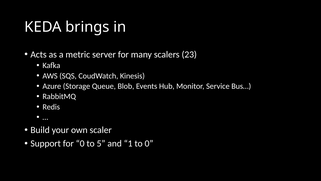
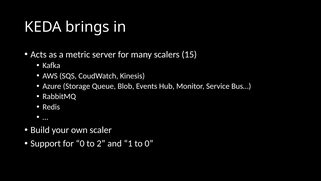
23: 23 -> 15 (189, 54)
5: 5 -> 2 (101, 143)
